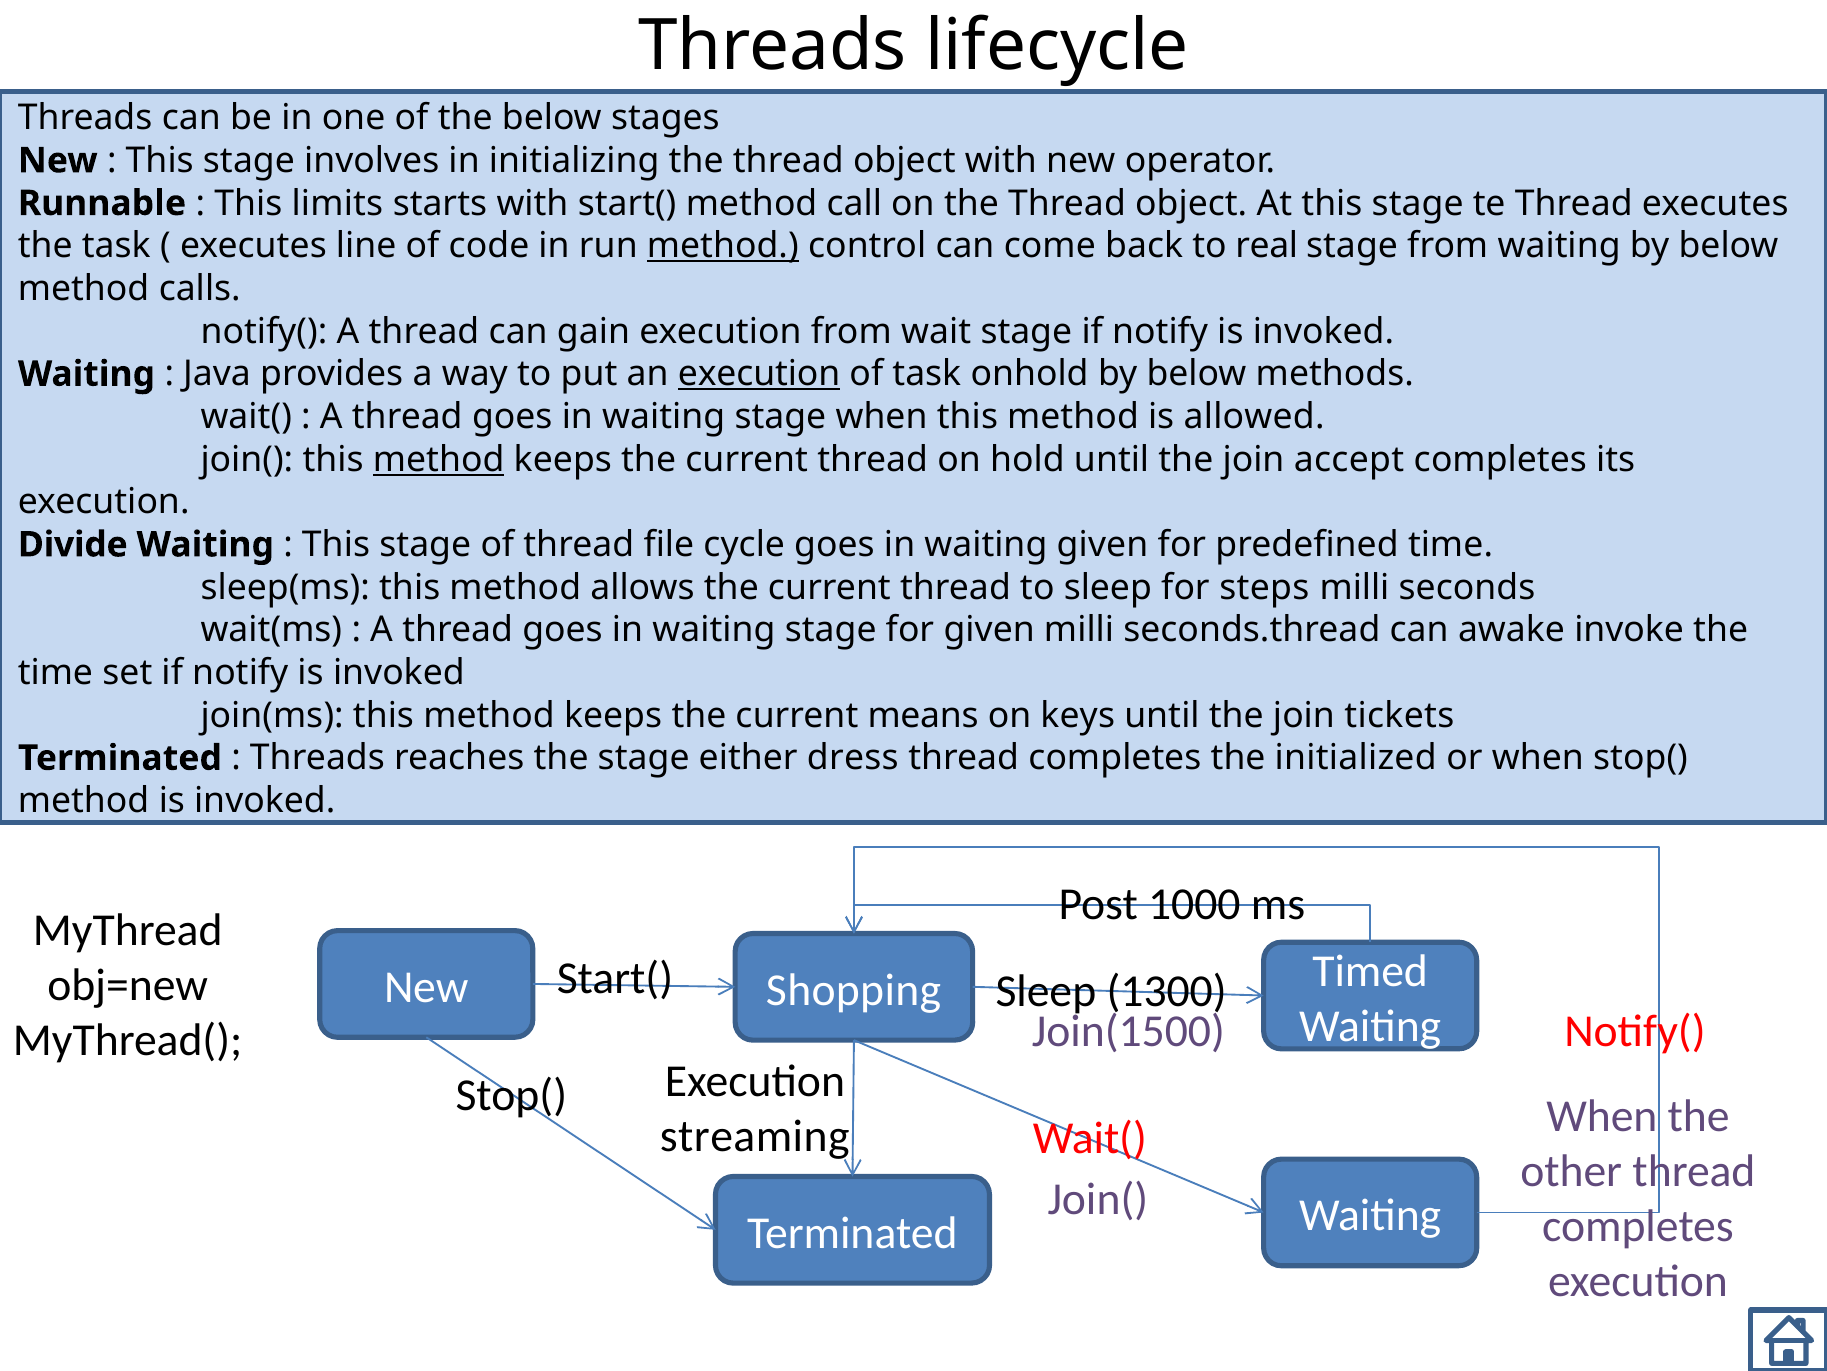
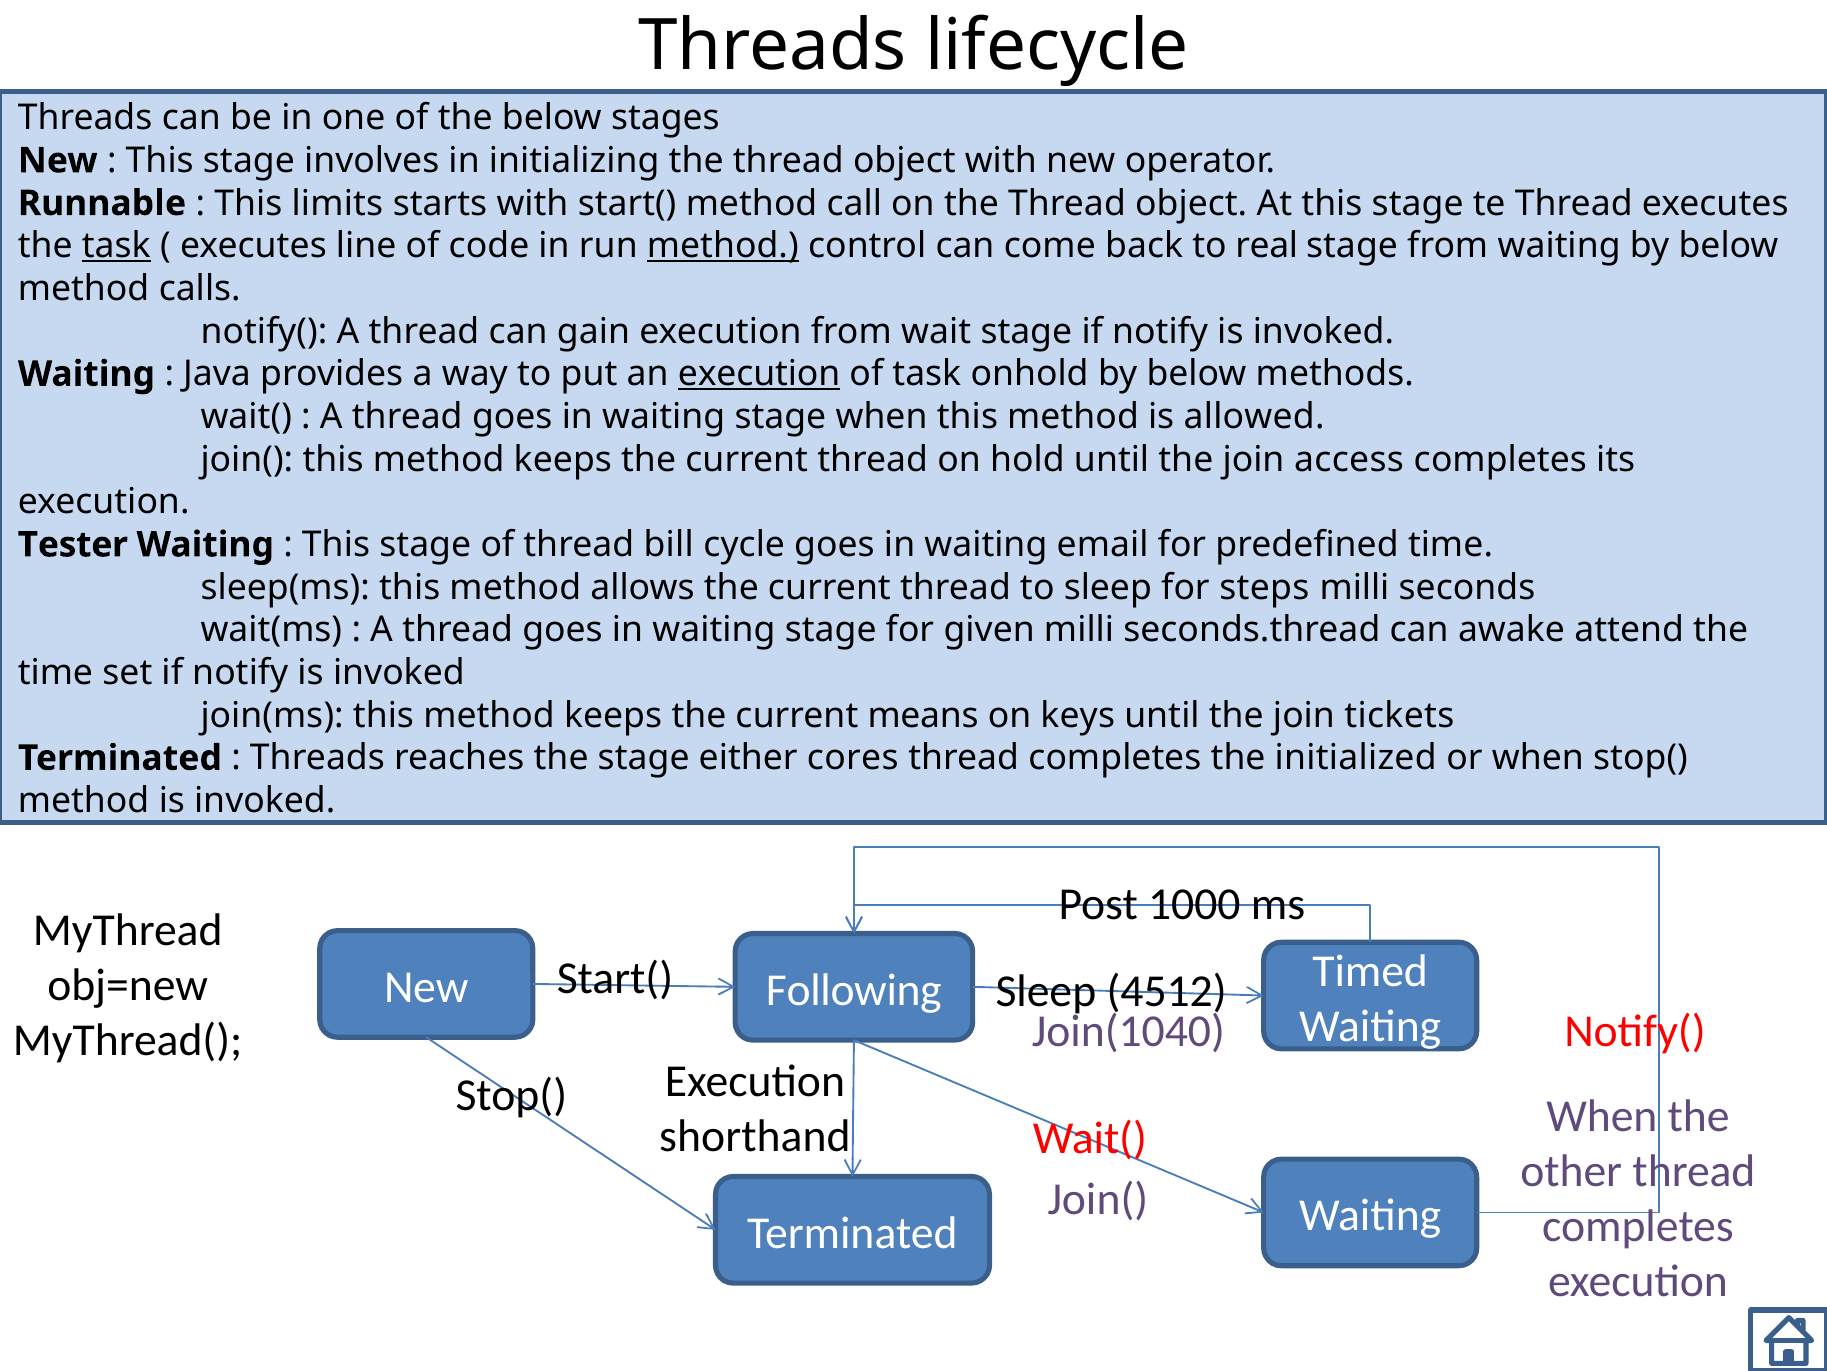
task underline: none -> present (116, 246)
method underline: present -> none (439, 459)
accept: accept -> access (1349, 459)
Divide: Divide -> Tester (73, 544)
file: file -> bill (669, 544)
waiting given: given -> email (1103, 544)
invoke: invoke -> attend (1629, 630)
dress: dress -> cores (853, 758)
Shopping: Shopping -> Following (854, 989)
1300: 1300 -> 4512 (1167, 991)
Join(1500: Join(1500 -> Join(1040 (1128, 1031)
streaming: streaming -> shorthand (755, 1136)
